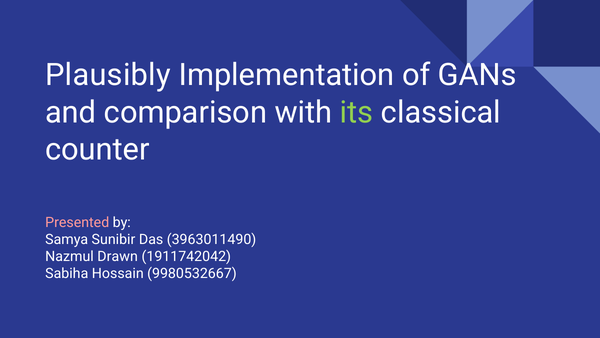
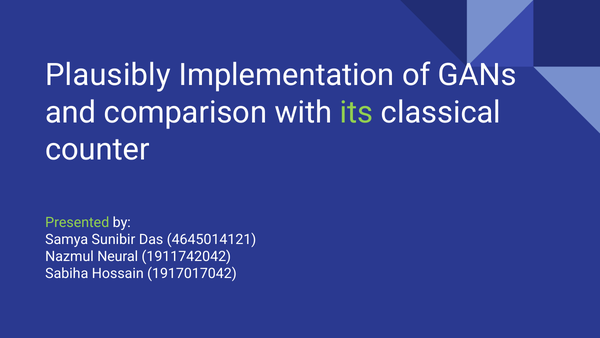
Presented colour: pink -> light green (77, 222)
3963011490: 3963011490 -> 4645014121 (212, 239)
Drawn: Drawn -> Neural (118, 256)
9980532667: 9980532667 -> 1917017042 (192, 273)
